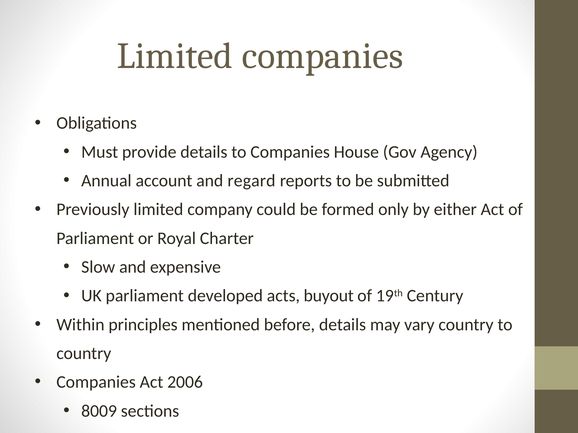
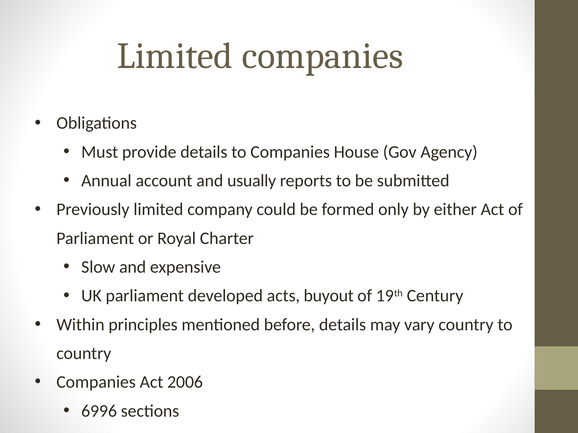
regard: regard -> usually (252, 181)
8009: 8009 -> 6996 (99, 411)
